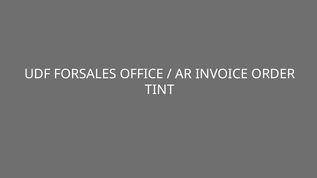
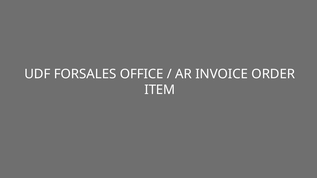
TINT: TINT -> ITEM (160, 90)
